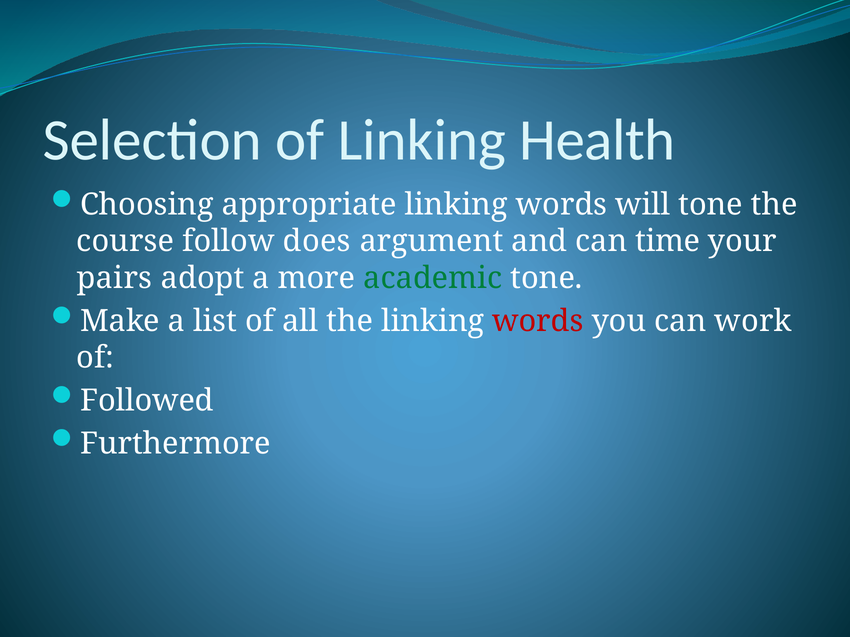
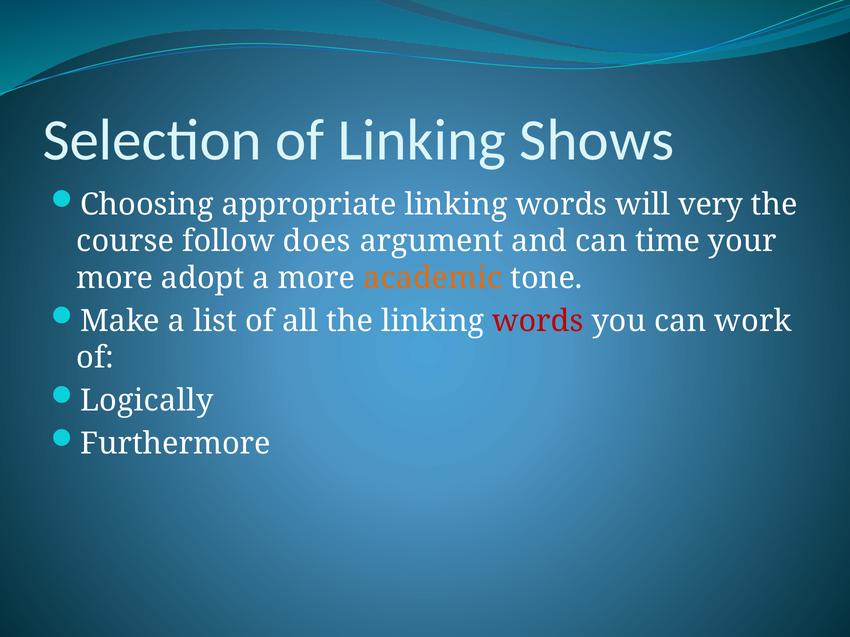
Health: Health -> Shows (597, 140)
will tone: tone -> very (711, 205)
pairs: pairs -> more (115, 278)
academic colour: green -> orange (433, 278)
Followed: Followed -> Logically (147, 401)
